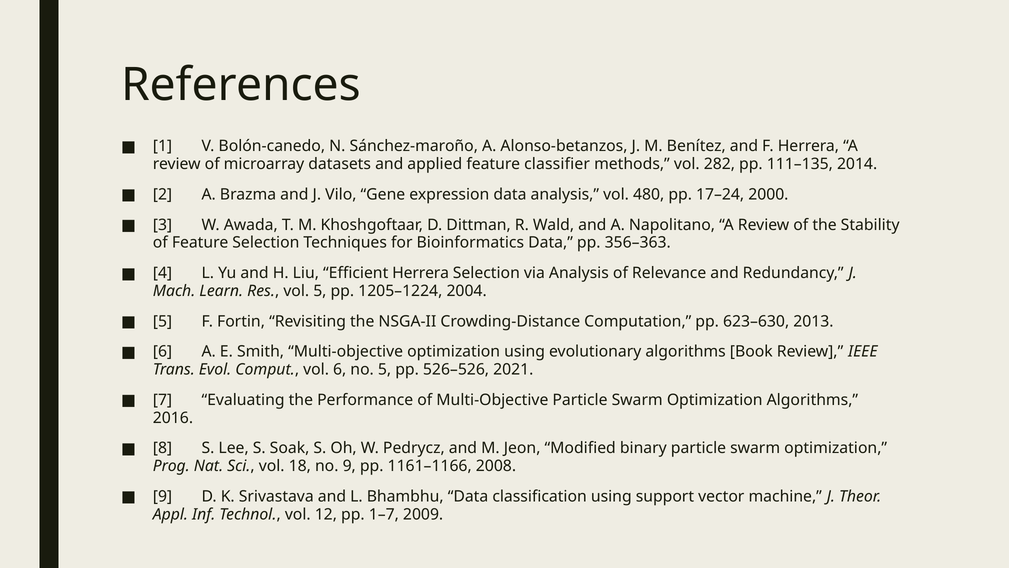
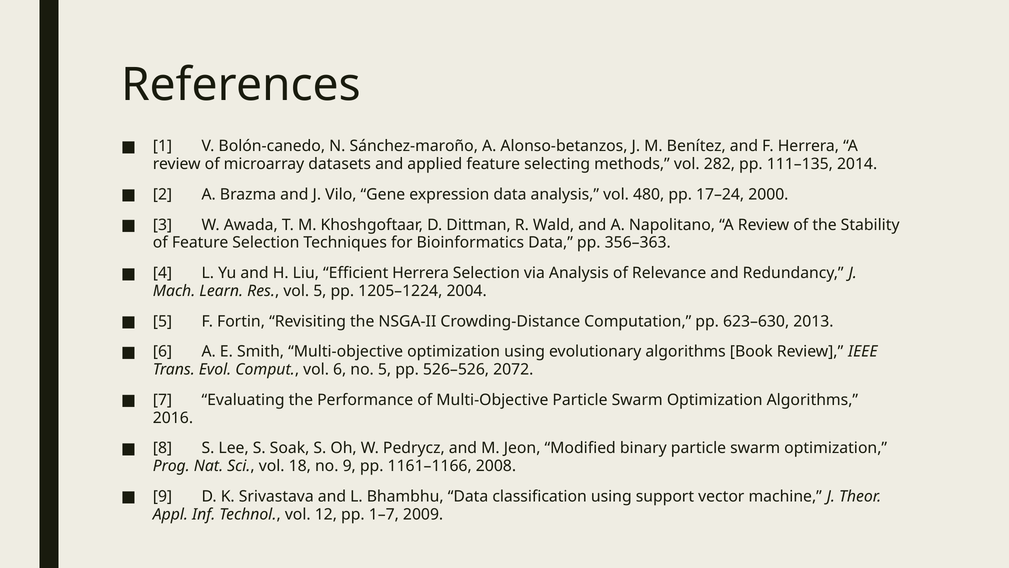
classifier: classifier -> selecting (557, 164)
2021: 2021 -> 2072 (513, 369)
